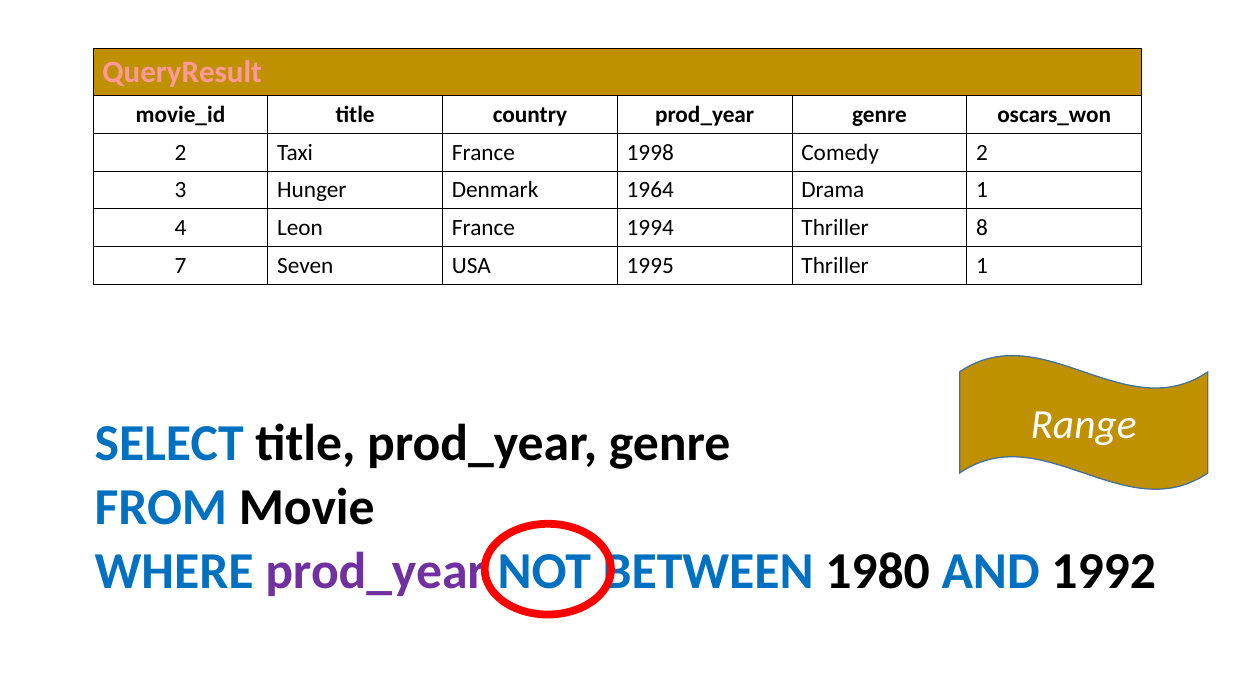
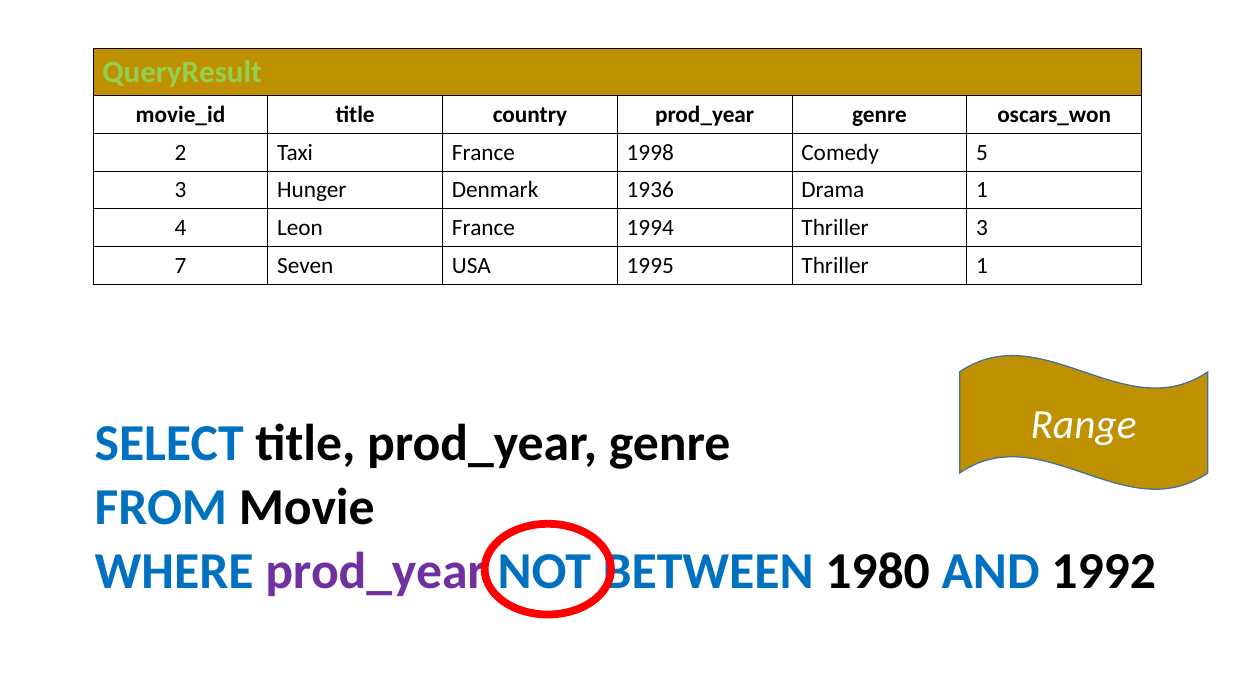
QueryResult colour: pink -> light green (182, 72)
Comedy 2: 2 -> 5 (982, 152)
1964: 1964 -> 1936 (650, 190)
Thriller 8: 8 -> 3 (982, 228)
